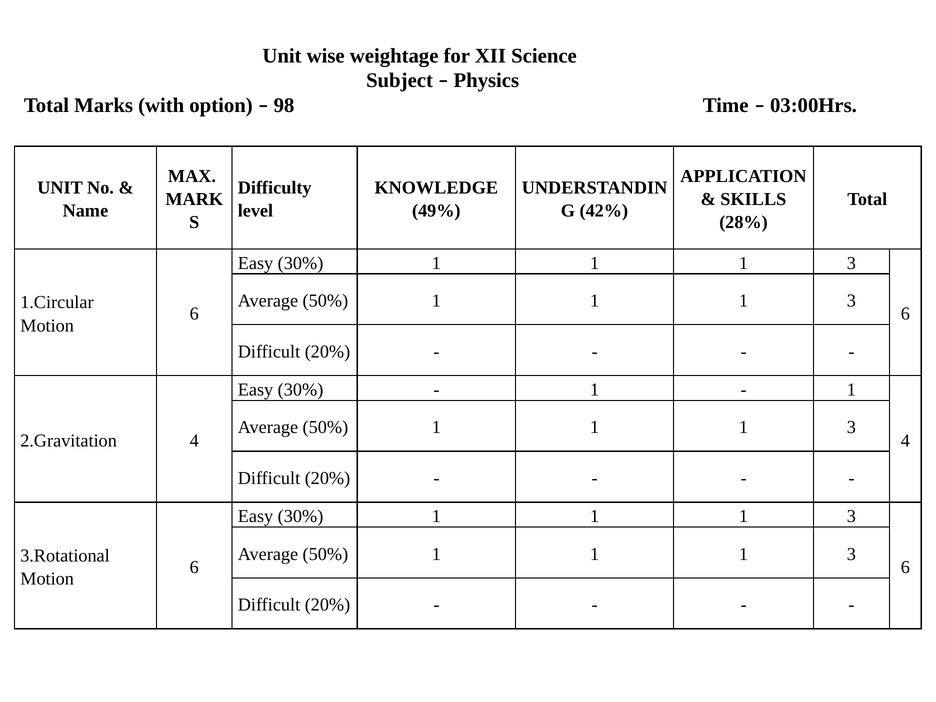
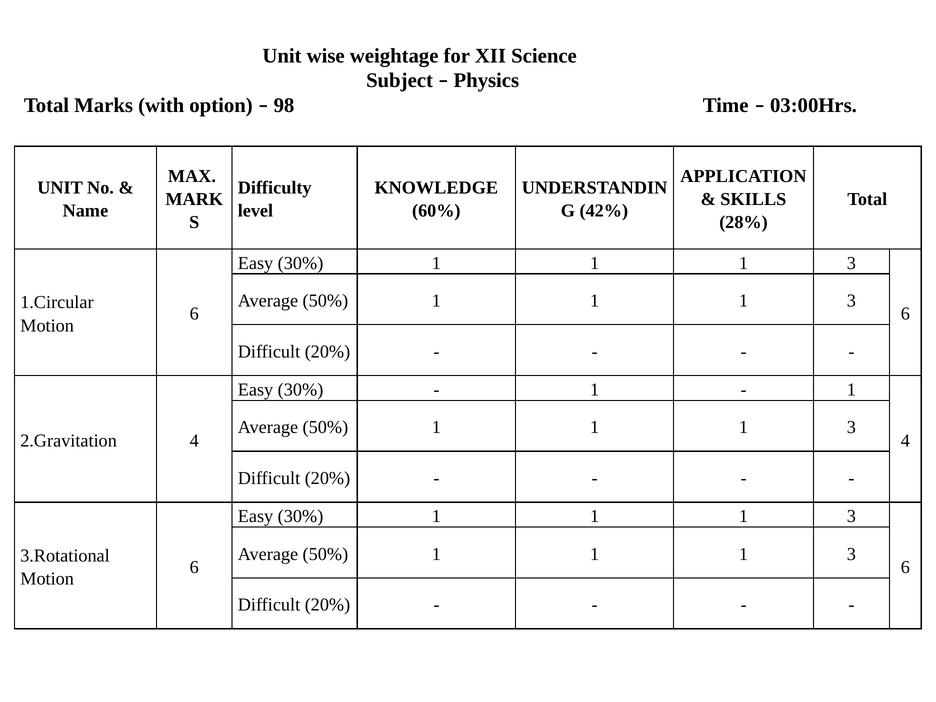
49%: 49% -> 60% (436, 211)
